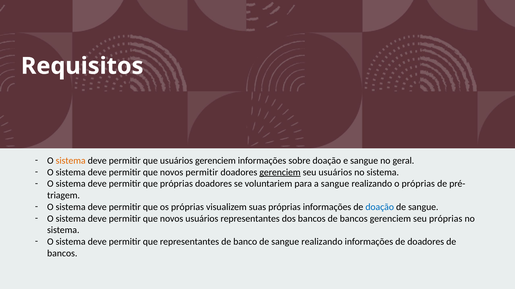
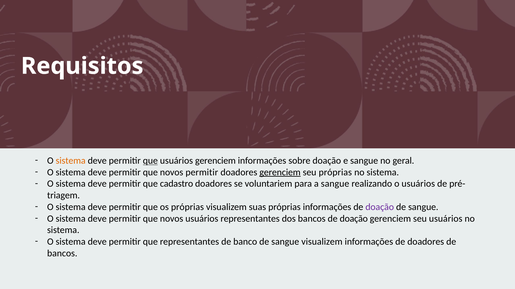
que underline: none -> present (150, 161)
seu usuários: usuários -> próprias (335, 173)
que próprias: próprias -> cadastro (177, 184)
o próprias: próprias -> usuários (418, 184)
doação colour: blue -> purple (380, 207)
bancos de bancos: bancos -> doação (354, 219)
seu próprias: próprias -> usuários (446, 219)
de sangue realizando: realizando -> visualizem (322, 242)
